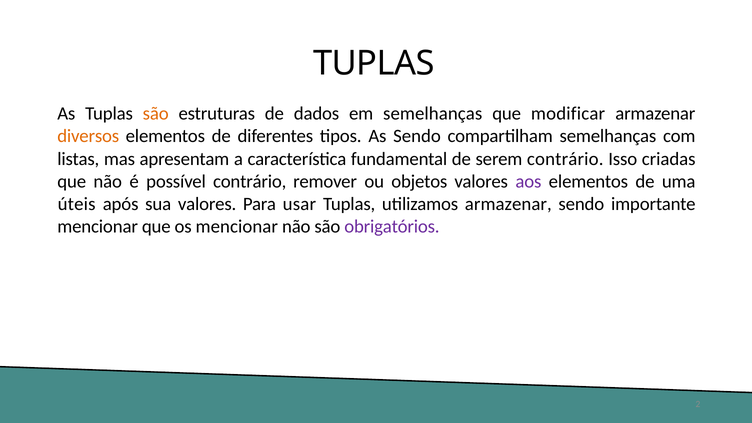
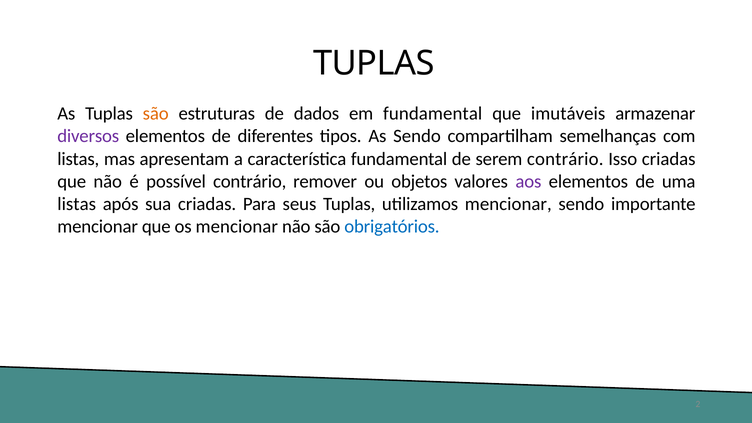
em semelhanças: semelhanças -> fundamental (433, 114)
modificar: modificar -> imutáveis (568, 114)
diversos colour: orange -> purple (88, 136)
úteis: úteis -> listas (77, 204)
sua valores: valores -> criadas (207, 204)
usar: usar -> seus (300, 204)
utilizamos armazenar: armazenar -> mencionar (508, 204)
obrigatórios colour: purple -> blue (392, 227)
